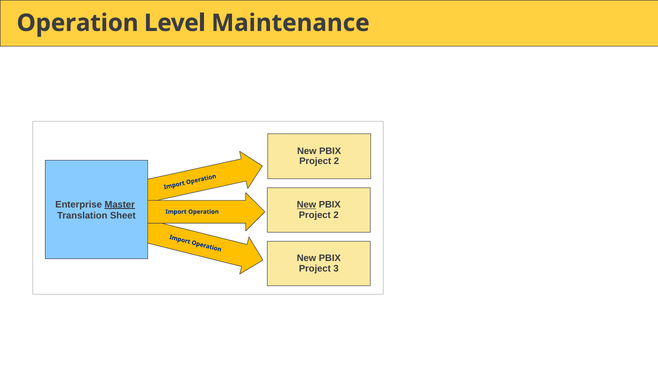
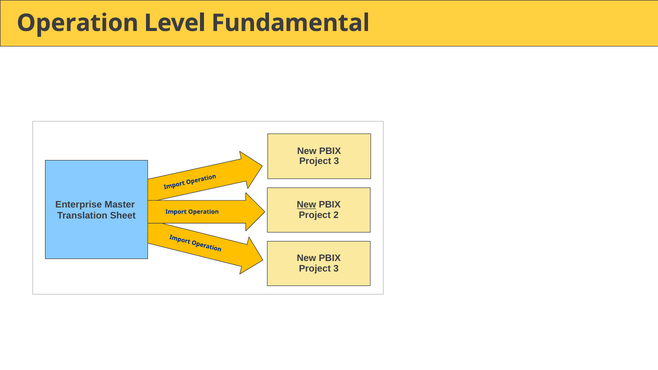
Maintenance: Maintenance -> Fundamental (291, 23)
2: 2 -> 3 (336, 161)
Master underline: present -> none (120, 204)
